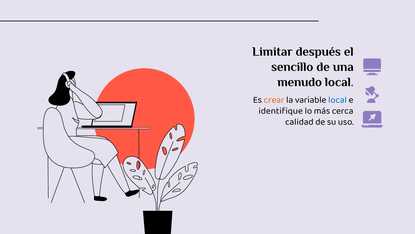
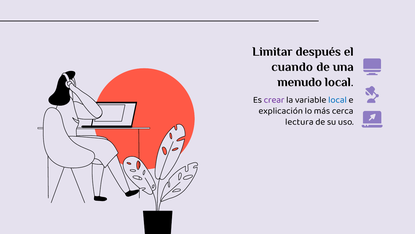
sencillo: sencillo -> cuando (292, 67)
crear colour: orange -> purple (274, 99)
identifique: identifique -> explicación (281, 111)
calidad: calidad -> lectura (299, 122)
